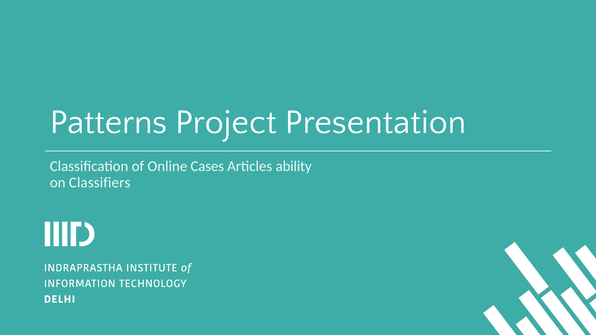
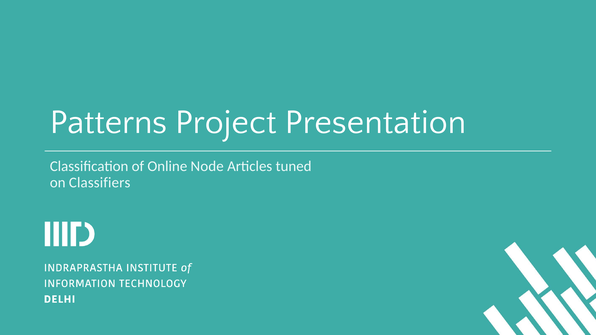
Cases: Cases -> Node (207, 166)
ability: ability -> tuned (294, 166)
